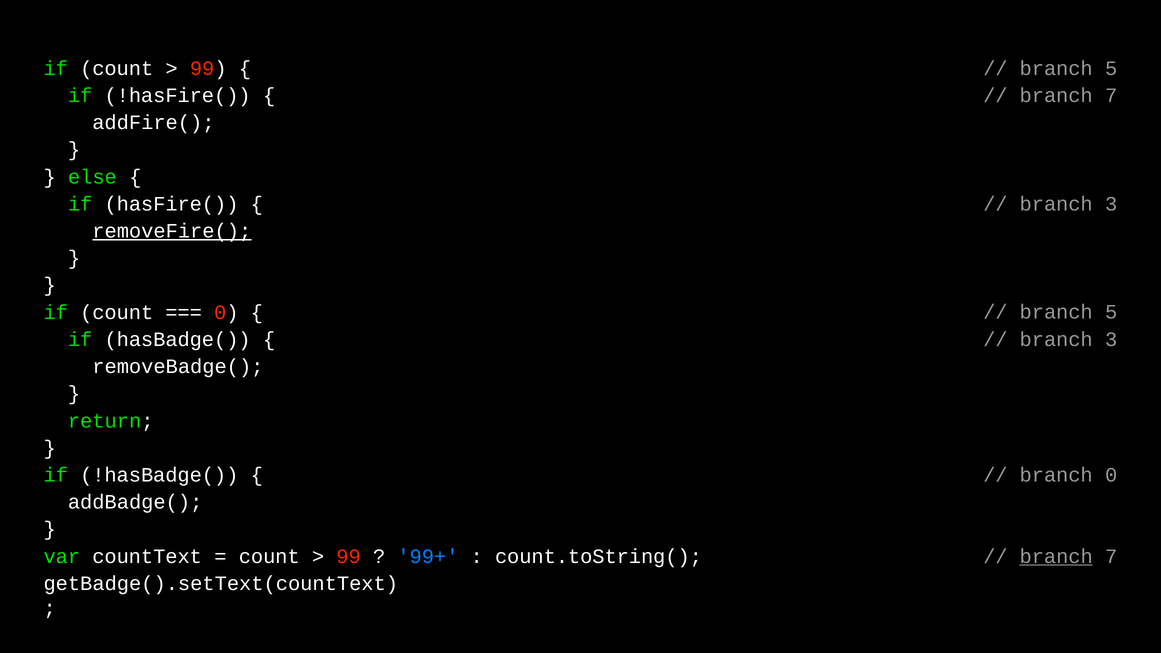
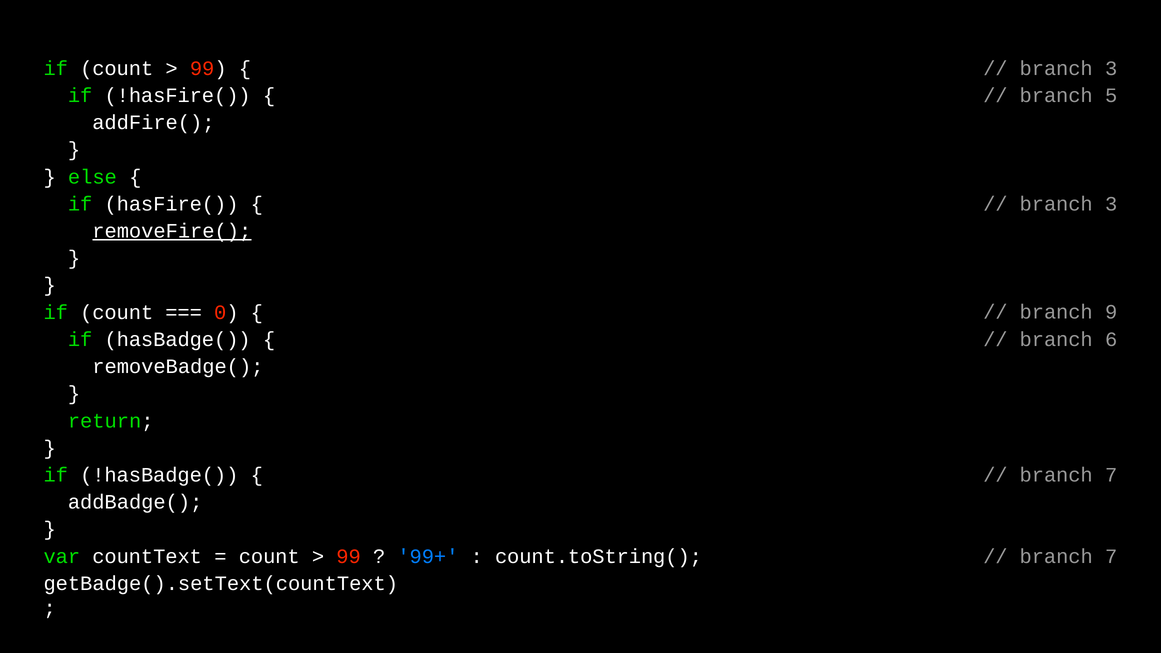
5: 5 -> 3 (1111, 68)
7: 7 -> 5 (1111, 95)
5: 5 -> 9 (1111, 312)
3: 3 -> 6 (1111, 339)
0: 0 -> 7 (1111, 475)
branch underline: present -> none (1056, 556)
